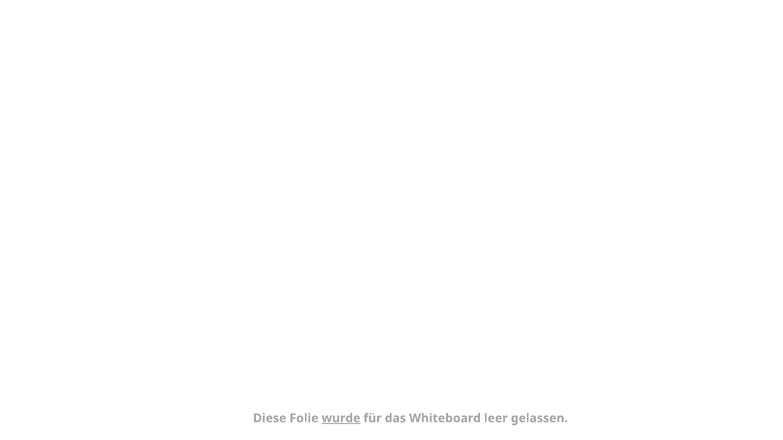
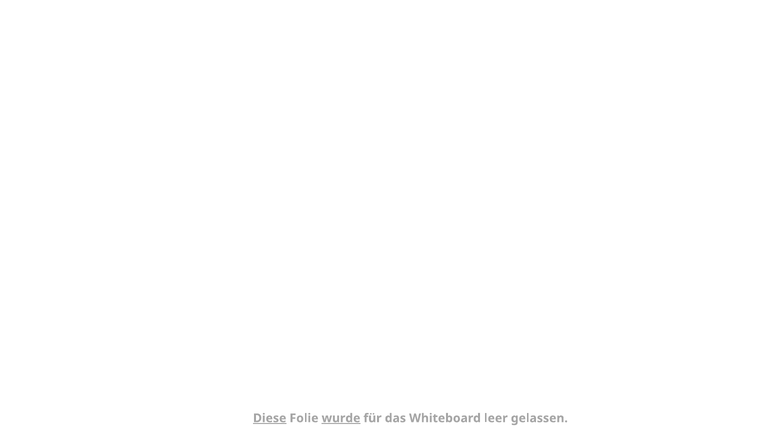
Diese underline: none -> present (270, 419)
